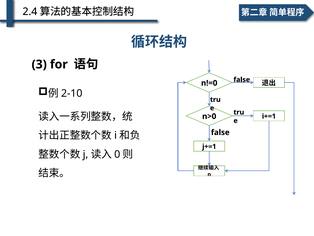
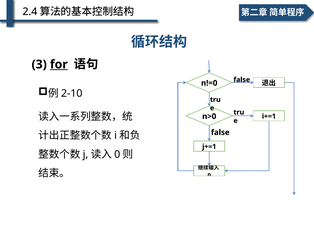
for underline: none -> present (59, 64)
